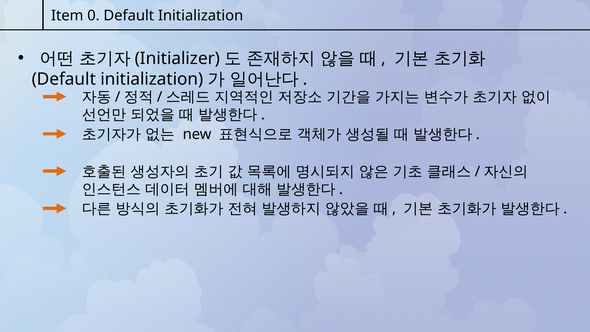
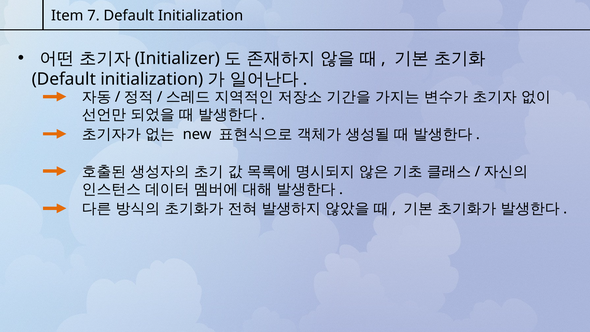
0: 0 -> 7 (93, 16)
